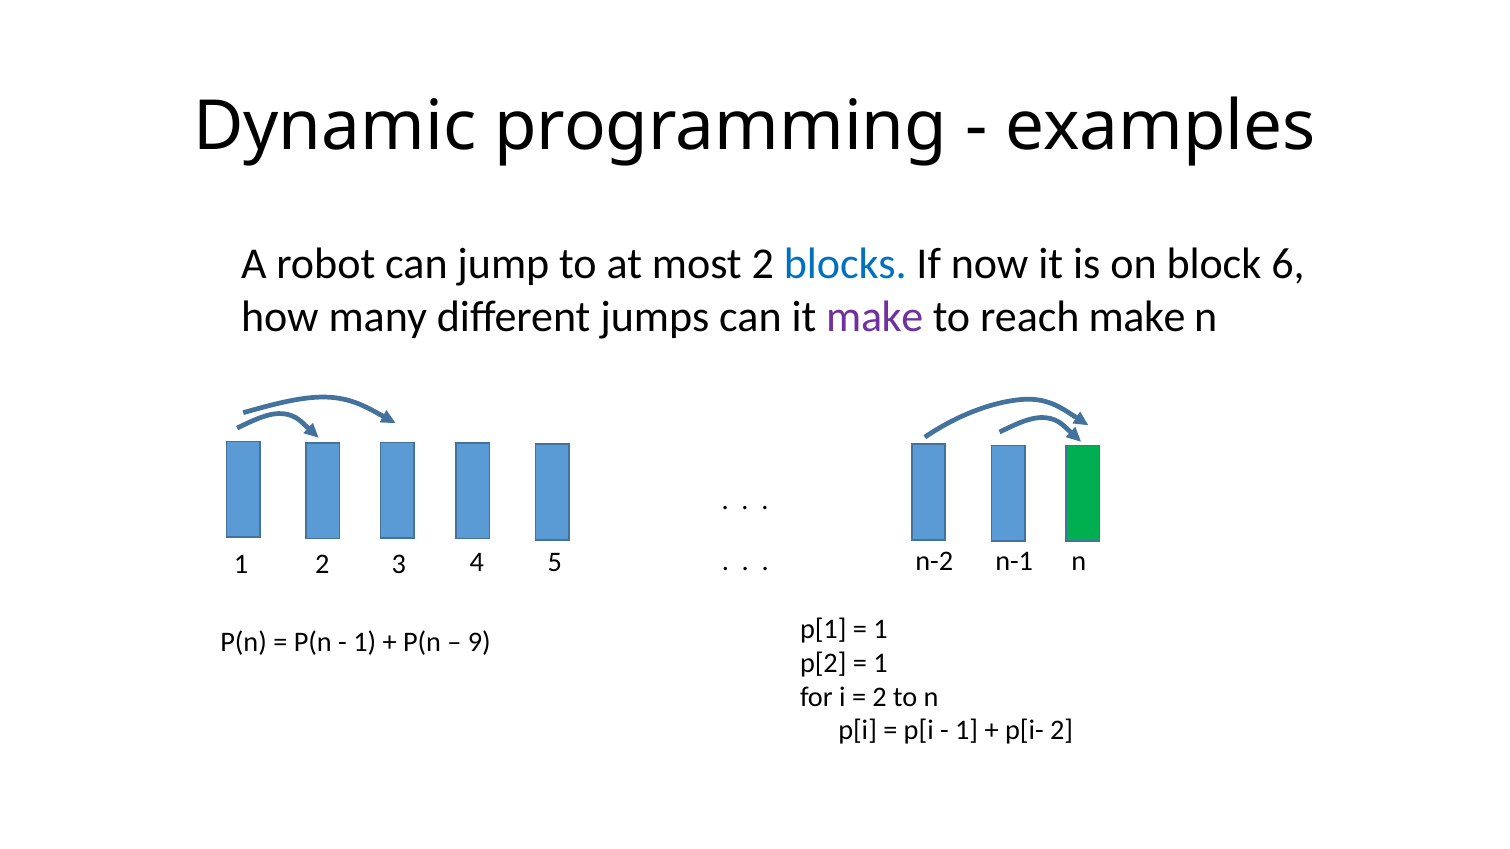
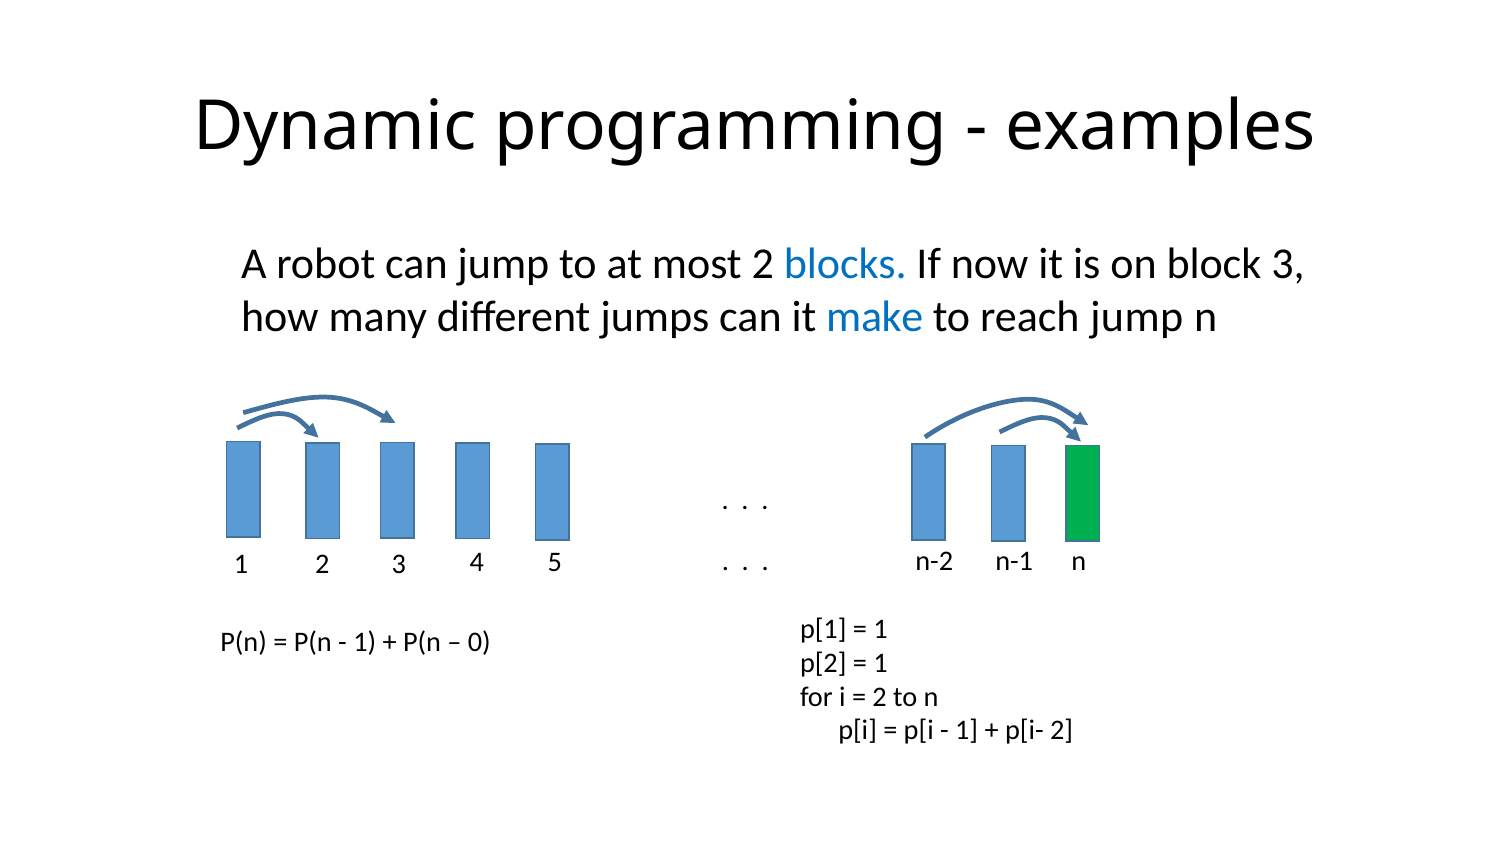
block 6: 6 -> 3 (1288, 264)
make colour: purple -> blue (875, 317)
reach make: make -> jump (1137, 317)
9: 9 -> 0 (479, 642)
